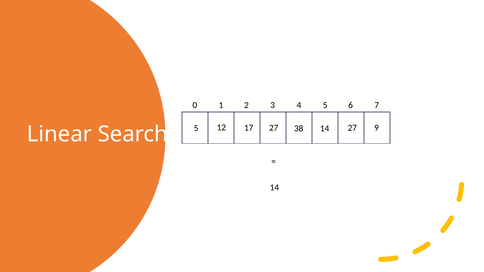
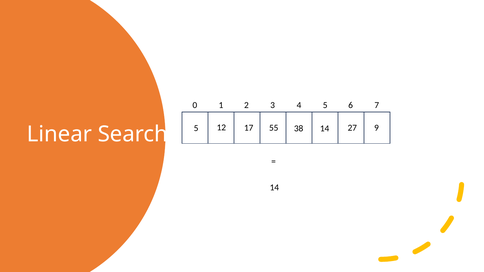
17 27: 27 -> 55 (274, 128)
